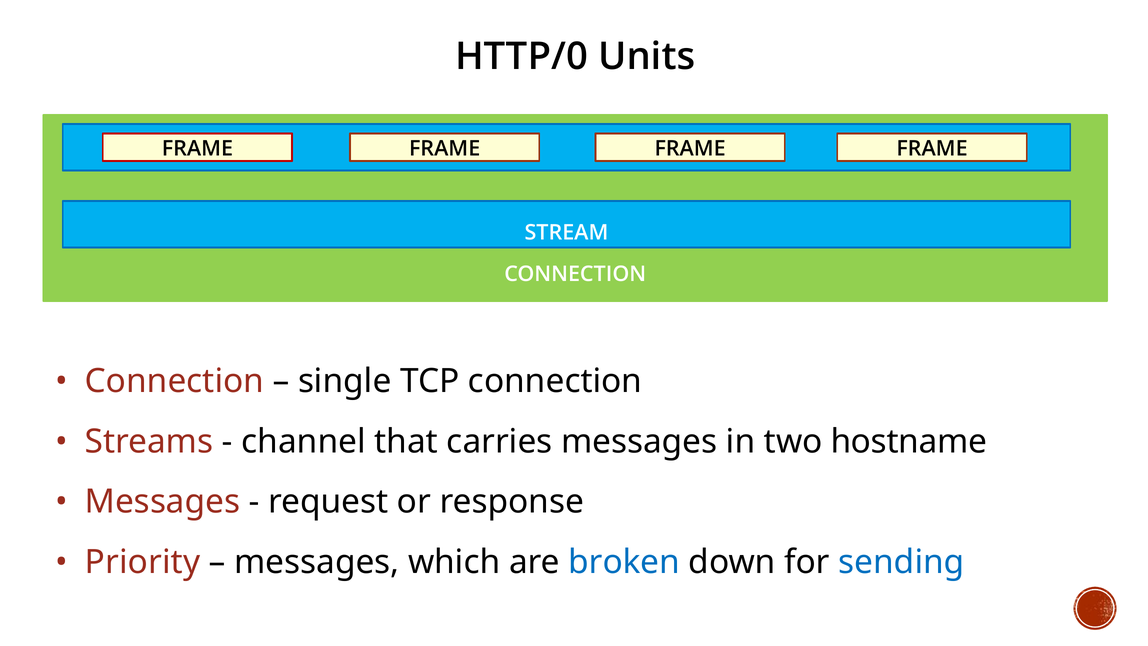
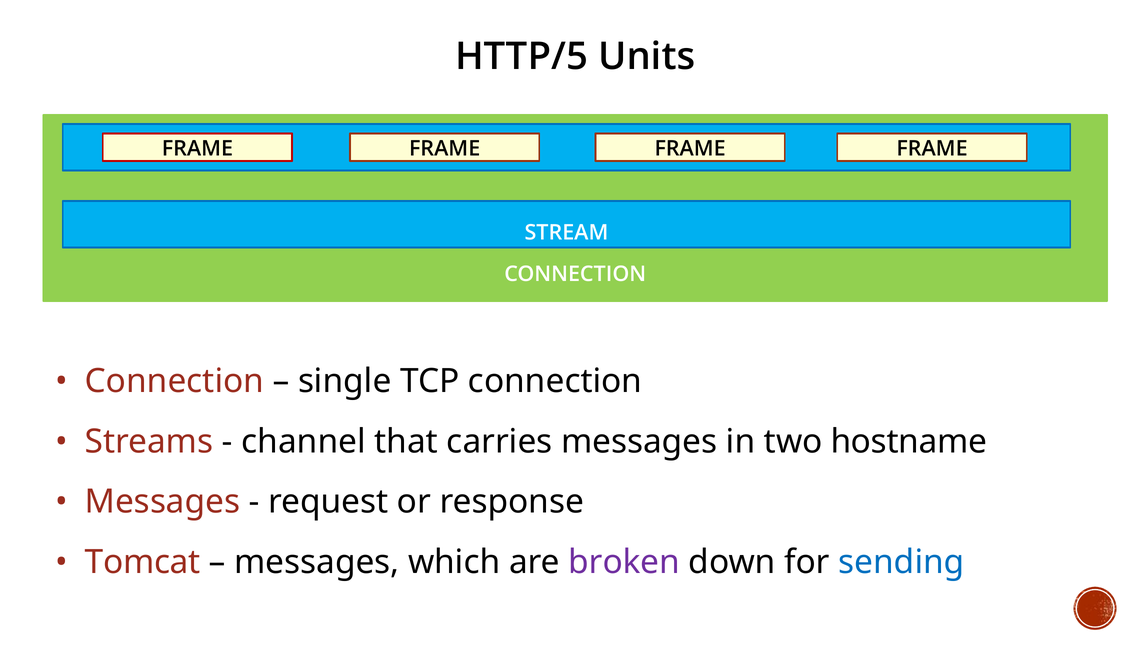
HTTP/0: HTTP/0 -> HTTP/5 (522, 57)
Priority: Priority -> Tomcat (143, 562)
broken colour: blue -> purple (624, 562)
